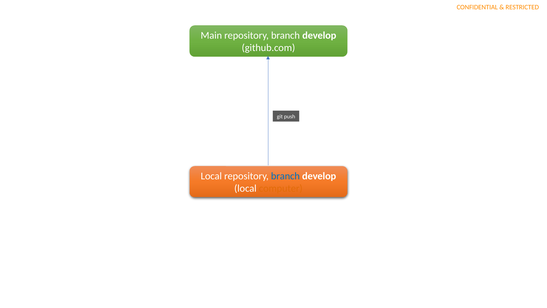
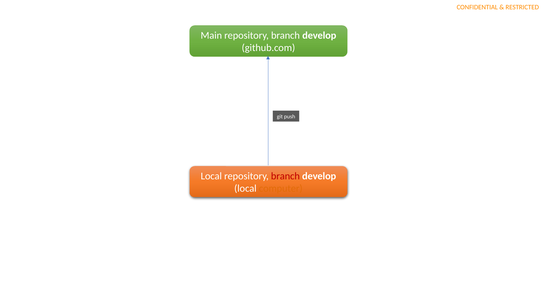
branch colour: blue -> red (285, 176)
